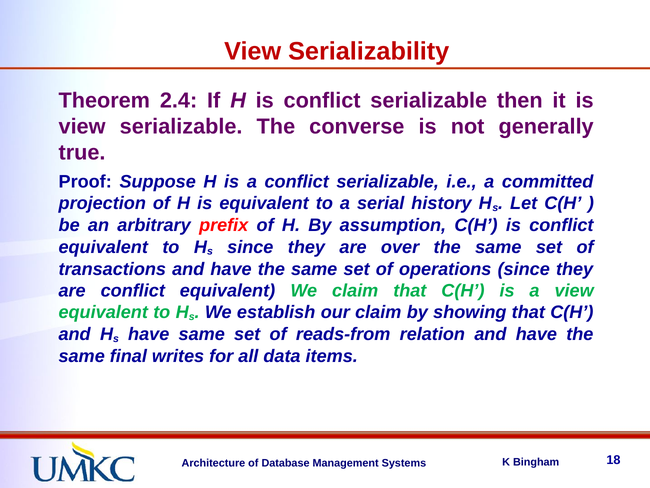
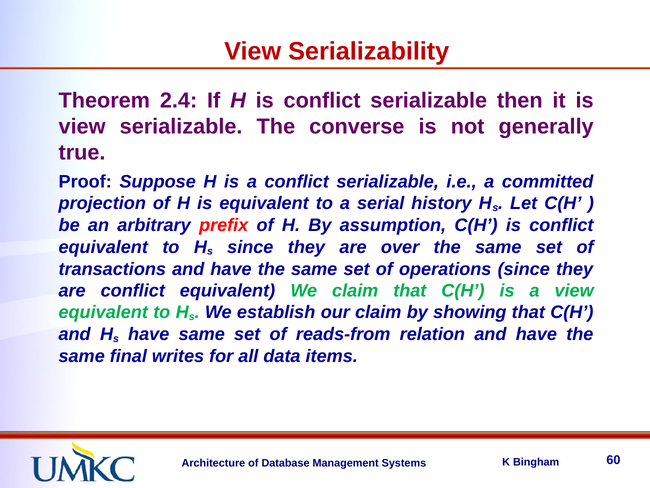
18: 18 -> 60 (613, 460)
